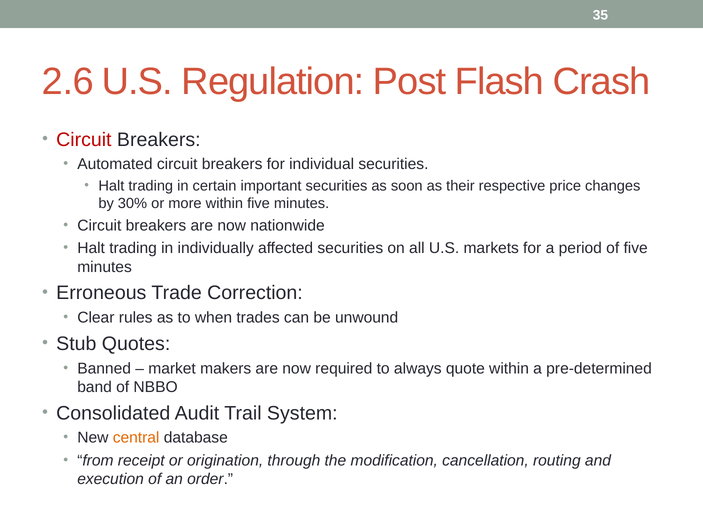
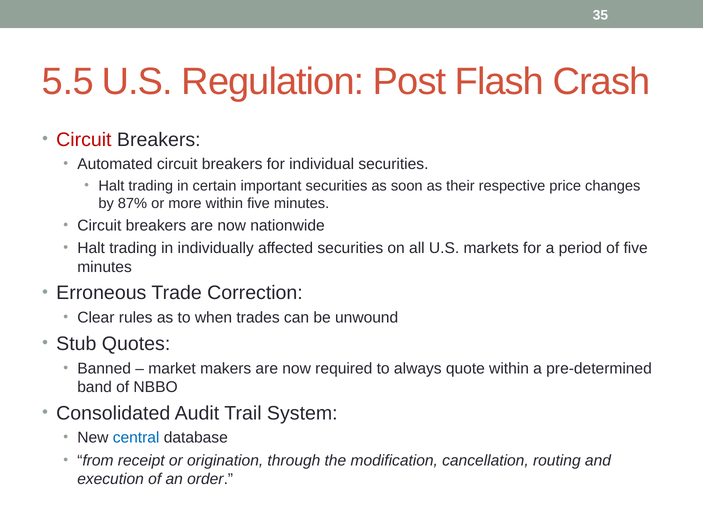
2.6: 2.6 -> 5.5 (68, 82)
30%: 30% -> 87% (133, 204)
central colour: orange -> blue (136, 438)
